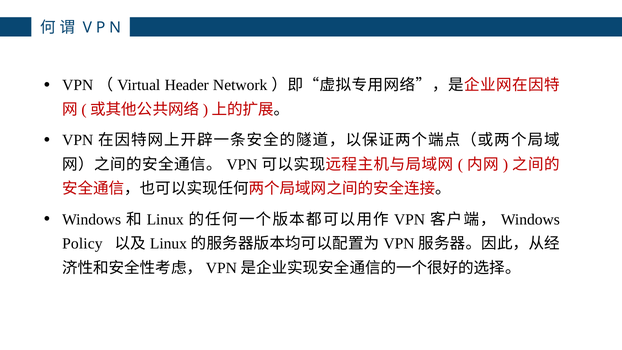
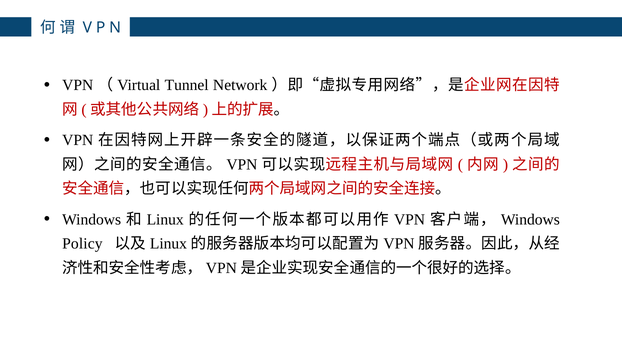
Header: Header -> Tunnel (187, 85)
